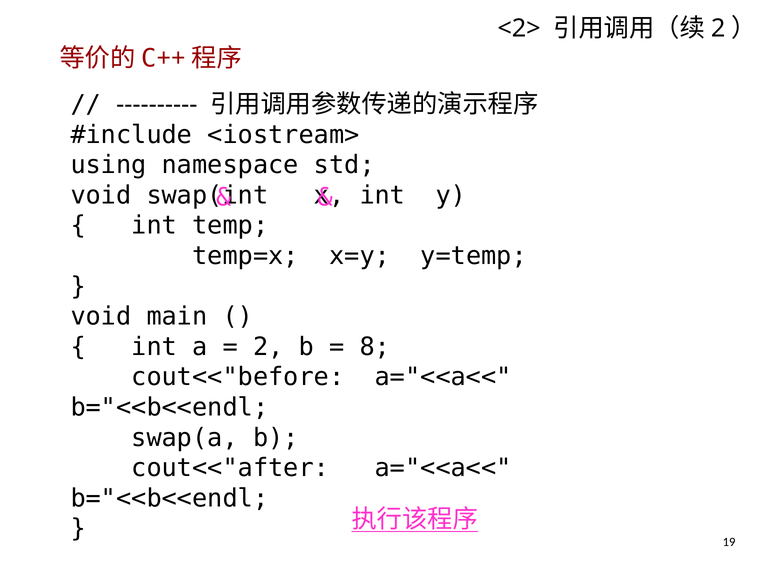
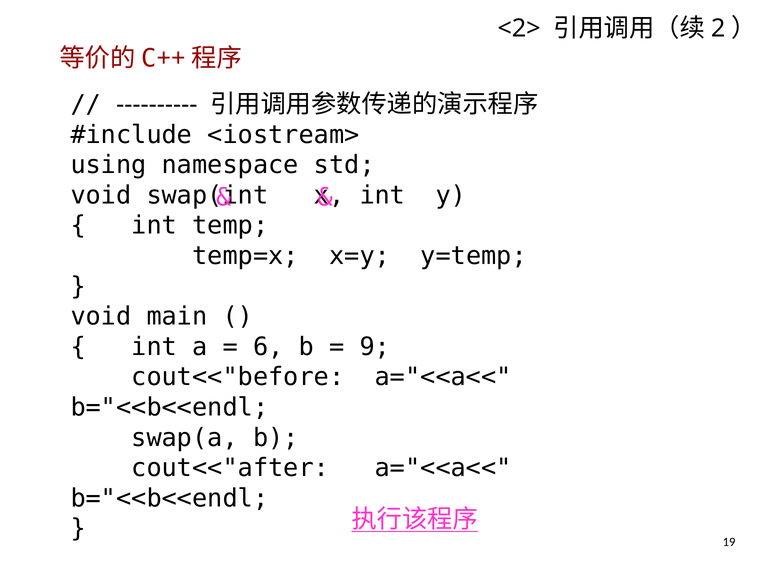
2: 2 -> 6 (268, 347)
8: 8 -> 9 (375, 347)
